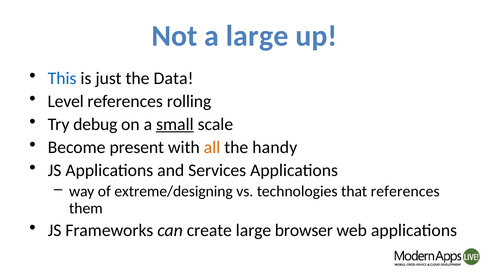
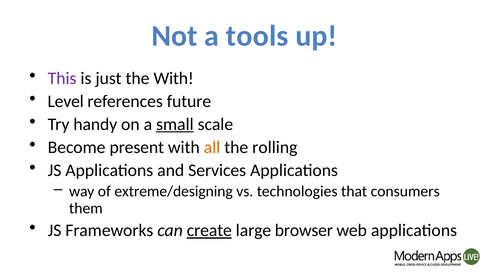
a large: large -> tools (257, 36)
This colour: blue -> purple (62, 78)
the Data: Data -> With (174, 78)
rolling: rolling -> future (189, 101)
debug: debug -> handy (95, 124)
handy: handy -> rolling (275, 147)
that references: references -> consumers (405, 191)
create underline: none -> present (209, 230)
